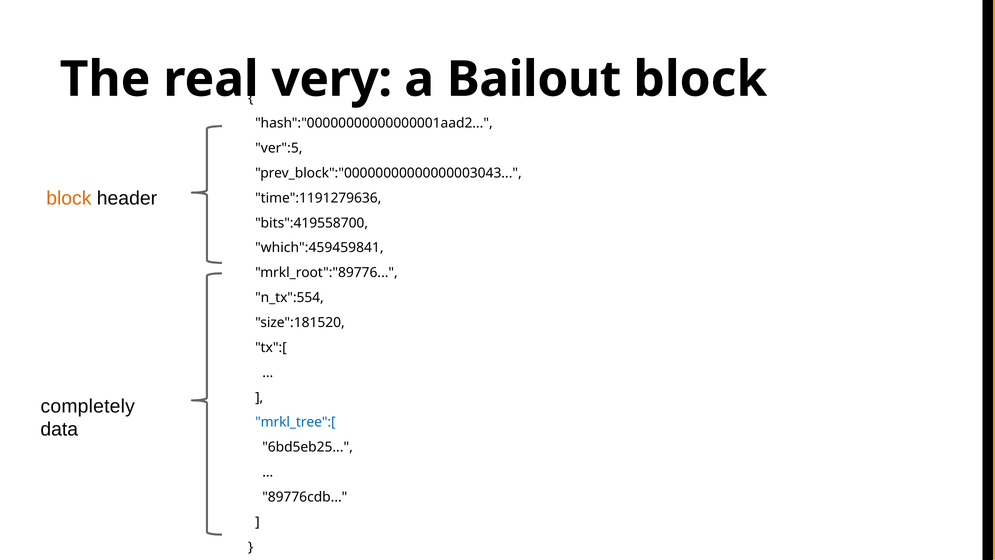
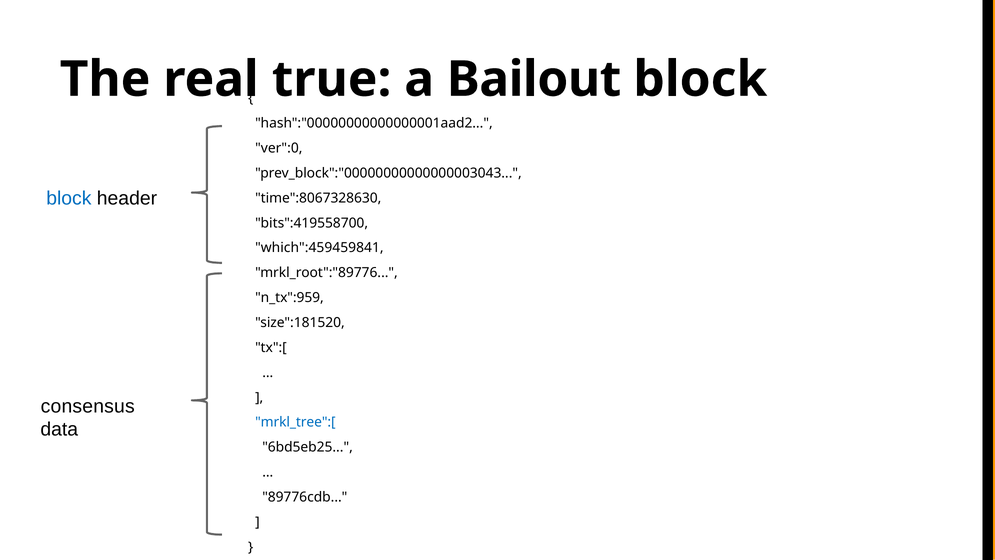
very: very -> true (332, 79)
ver":5: ver":5 -> ver":0 (279, 148)
block colour: orange -> blue (69, 198)
time":1191279636: time":1191279636 -> time":8067328630 (318, 198)
n_tx":554: n_tx":554 -> n_tx":959 (289, 298)
completely: completely -> consensus (88, 406)
